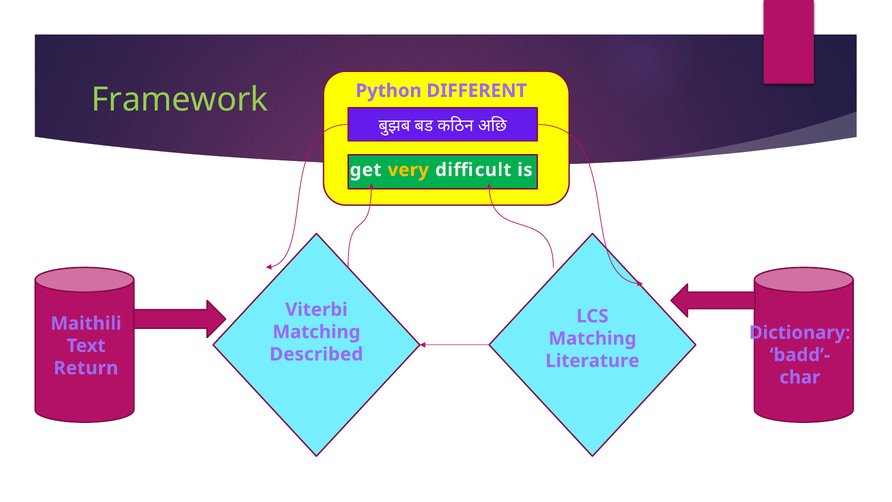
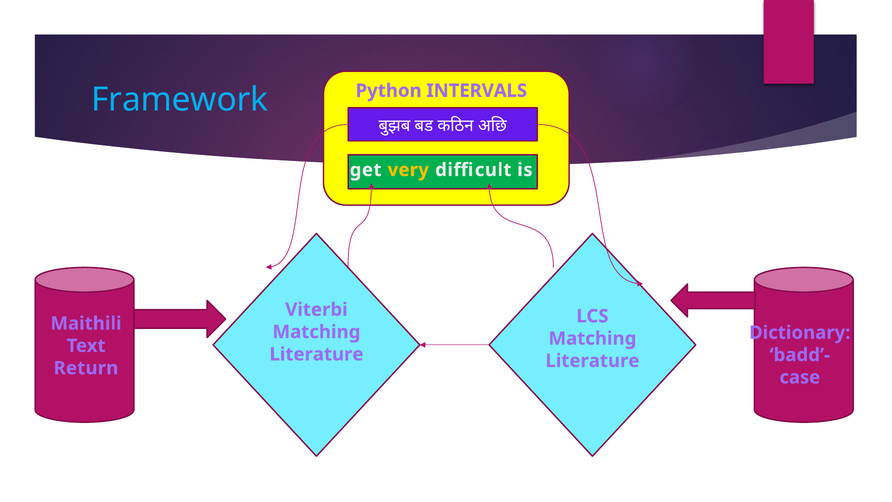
DIFFERENT: DIFFERENT -> INTERVALS (477, 91)
Framework colour: light green -> light blue (180, 99)
Described: Described -> Literature (316, 354)
char: char -> case (800, 377)
